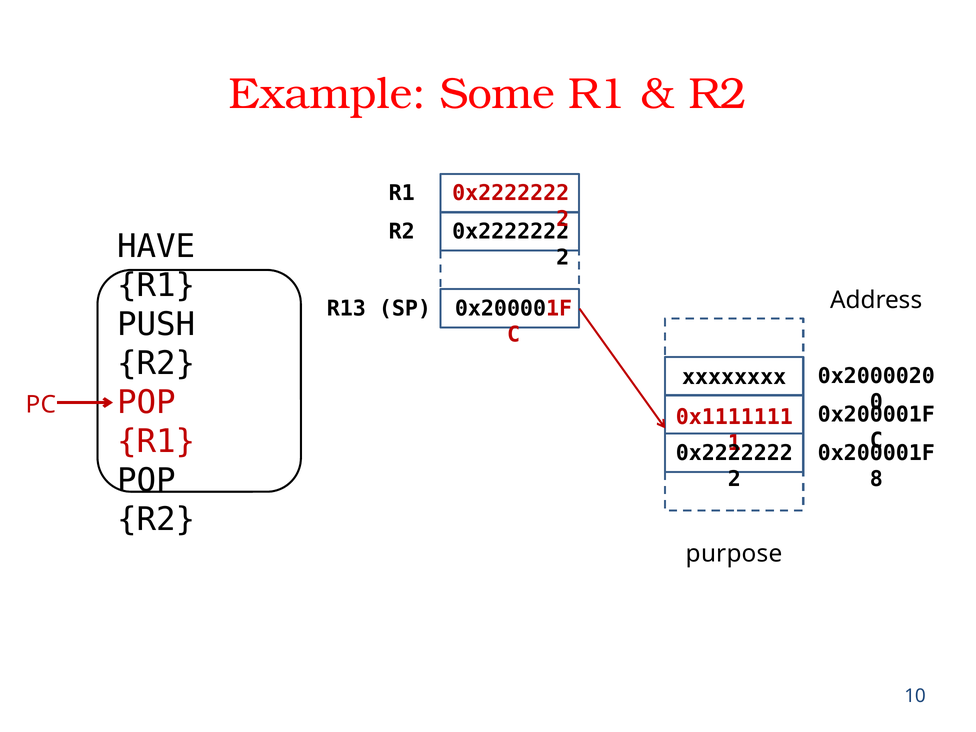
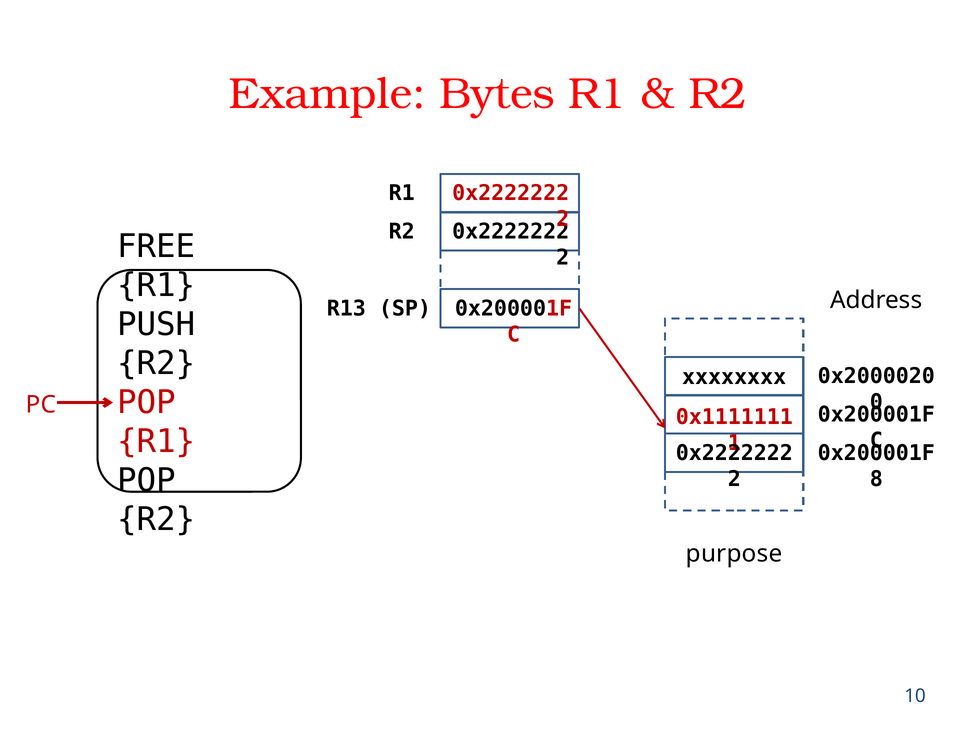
Some: Some -> Bytes (497, 94)
HAVE: HAVE -> FREE (156, 246)
